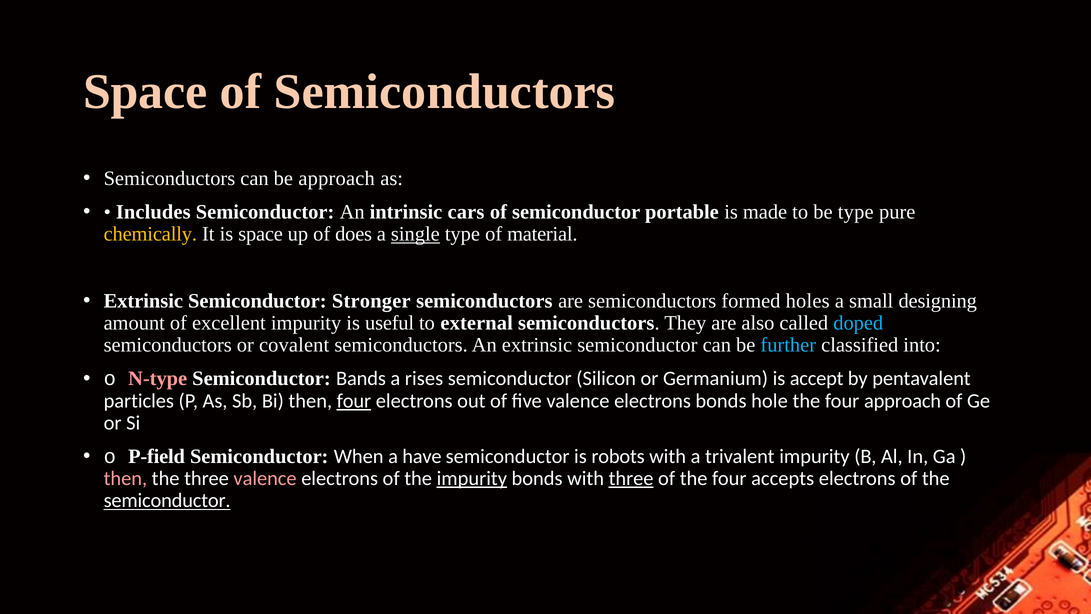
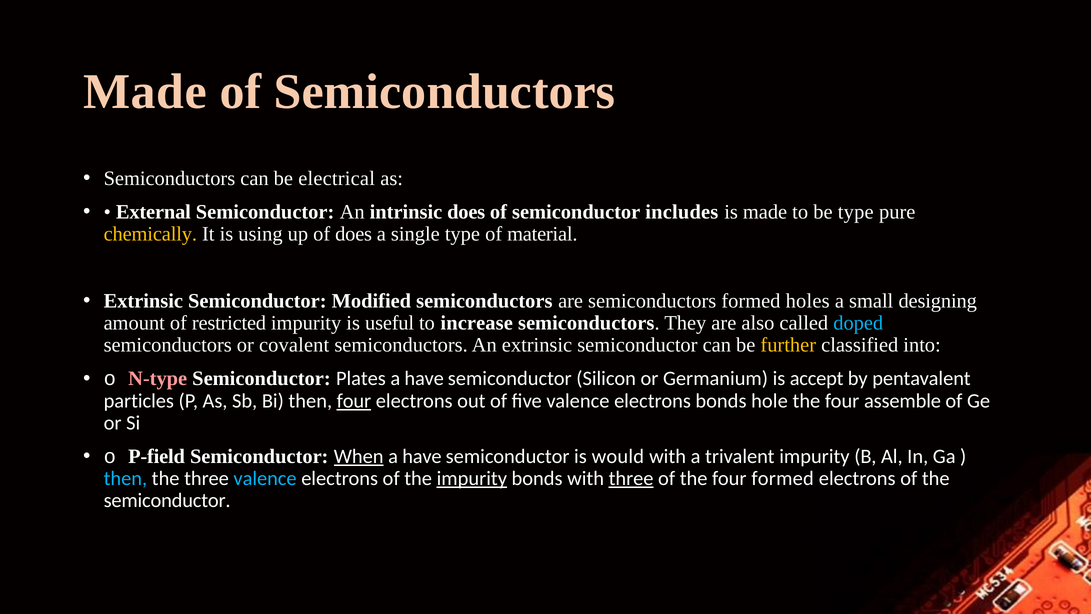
Space: Space -> Made (145, 92)
be approach: approach -> electrical (337, 178)
Includes: Includes -> External (153, 212)
intrinsic cars: cars -> does (466, 212)
portable: portable -> includes (682, 212)
is space: space -> using (260, 234)
single underline: present -> none (415, 234)
Stronger: Stronger -> Modified (371, 301)
excellent: excellent -> restricted (229, 323)
external: external -> increase (477, 323)
further colour: light blue -> yellow (788, 345)
Bands: Bands -> Plates (361, 379)
rises: rises -> have (424, 379)
four approach: approach -> assemble (903, 401)
When underline: none -> present (359, 456)
robots: robots -> would (618, 456)
then colour: pink -> light blue (125, 478)
valence colour: pink -> light blue (265, 478)
four accepts: accepts -> formed (783, 478)
semiconductor underline: present -> none (167, 500)
